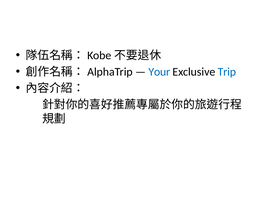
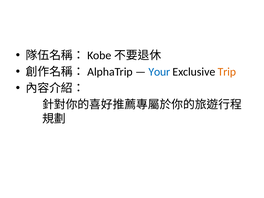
Trip colour: blue -> orange (227, 72)
